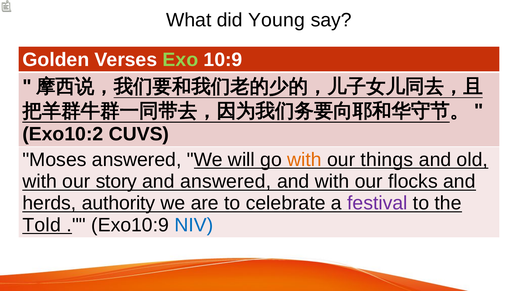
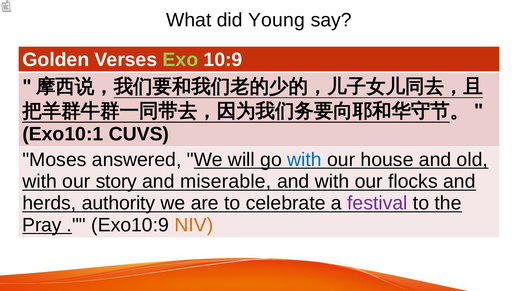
Exo10:2: Exo10:2 -> Exo10:1 (63, 134)
with colour: orange -> blue (305, 160)
things: things -> house (387, 160)
and answered: answered -> miserable (226, 182)
Told: Told -> Pray (42, 225)
NIV colour: blue -> orange (194, 225)
